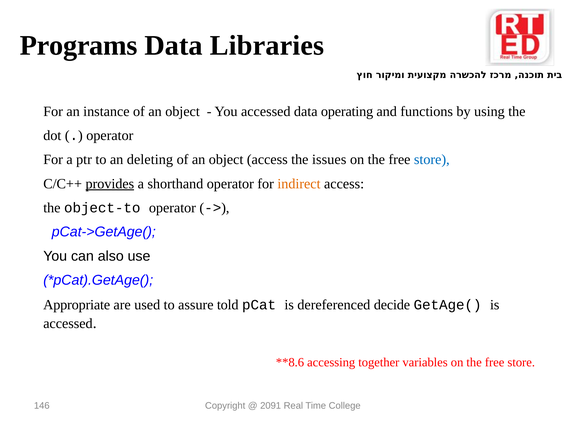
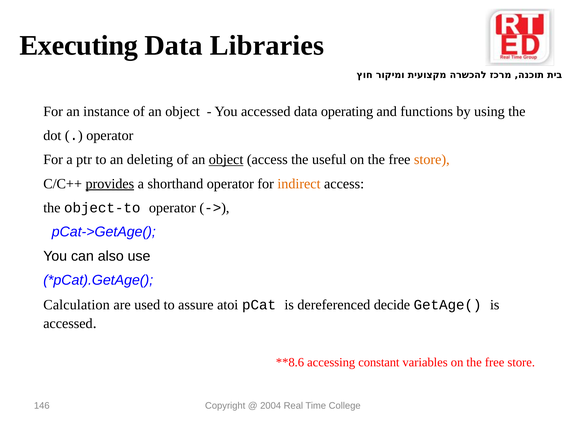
Programs: Programs -> Executing (79, 45)
object underline: none -> present (226, 159)
issues: issues -> useful (329, 159)
store colour: blue -> orange (432, 159)
Appropriate: Appropriate -> Calculation (77, 305)
told: told -> atoi (228, 305)
together: together -> constant (379, 362)
2091: 2091 -> 2004 (271, 405)
